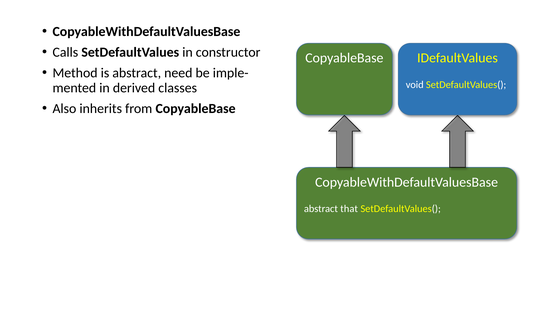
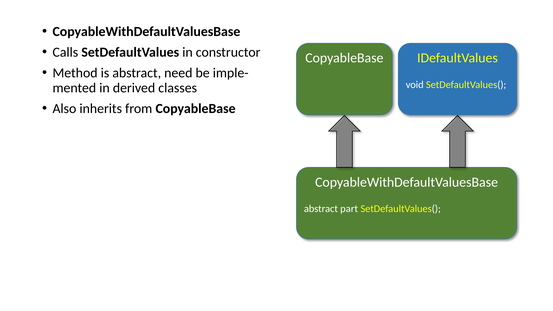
that: that -> part (349, 209)
